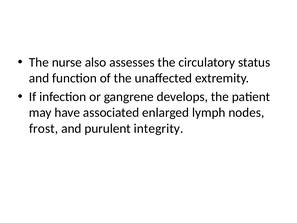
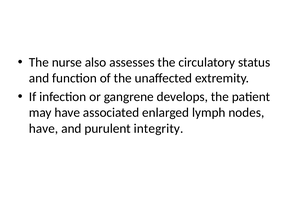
frost: frost -> have (44, 128)
